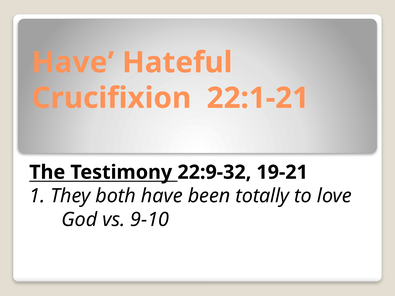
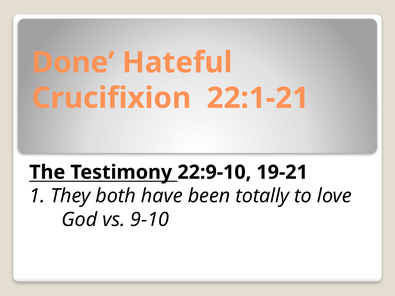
Have: Have -> Done (73, 63)
22:9-32: 22:9-32 -> 22:9-10 (214, 172)
